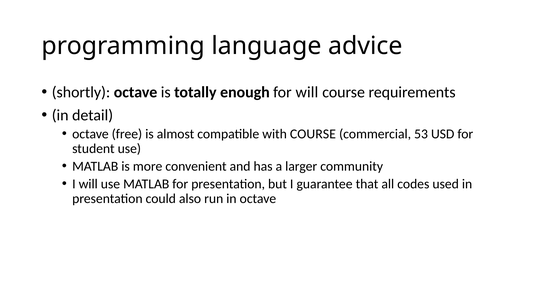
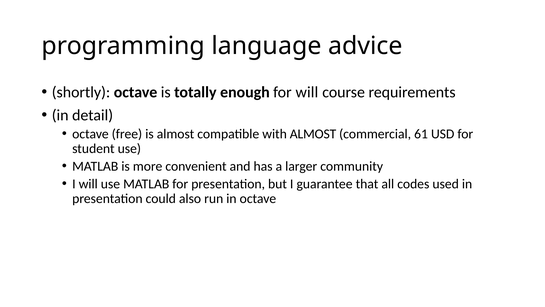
with COURSE: COURSE -> ALMOST (313, 134)
53: 53 -> 61 (421, 134)
